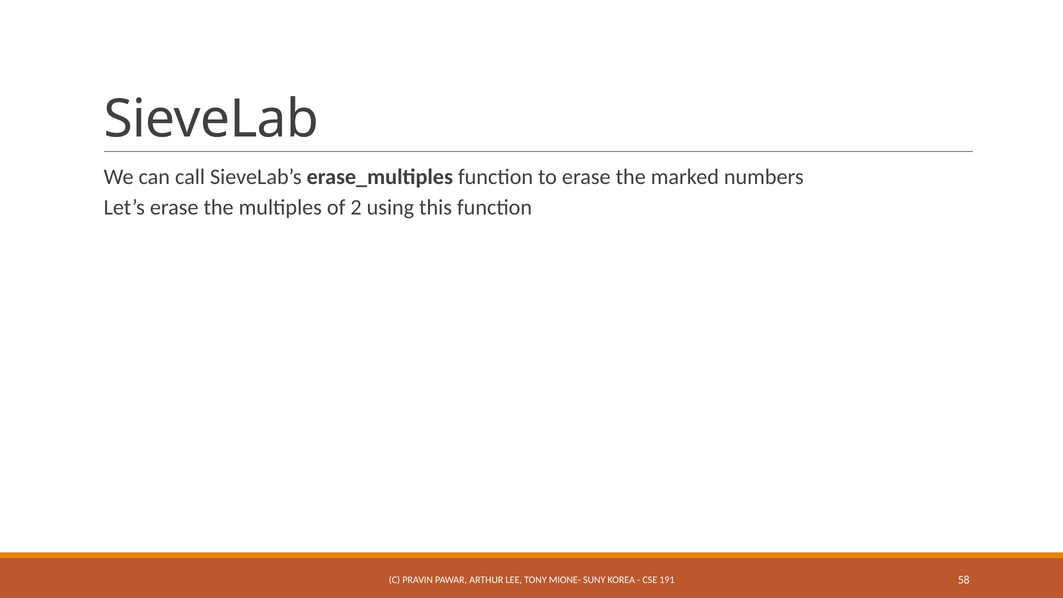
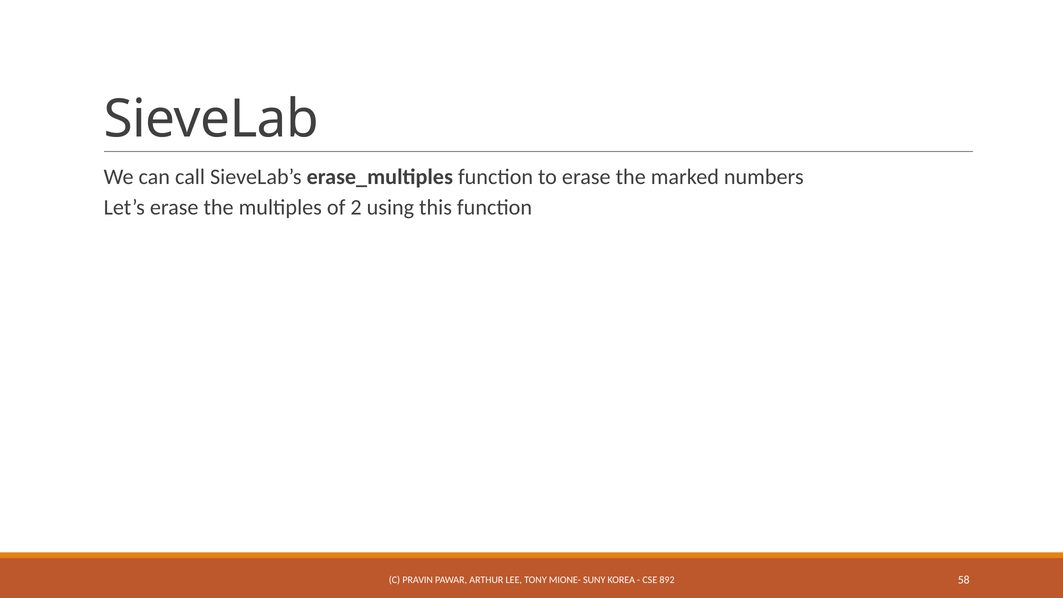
191: 191 -> 892 (667, 580)
